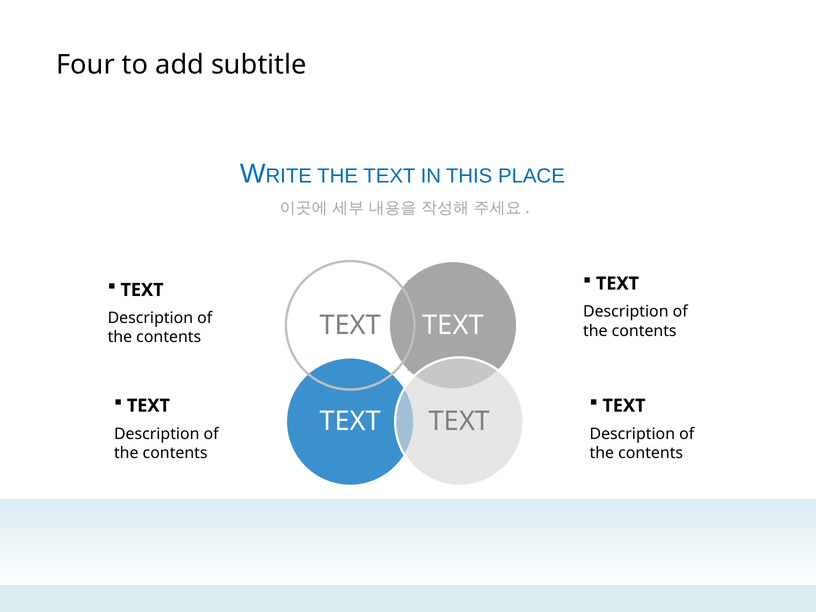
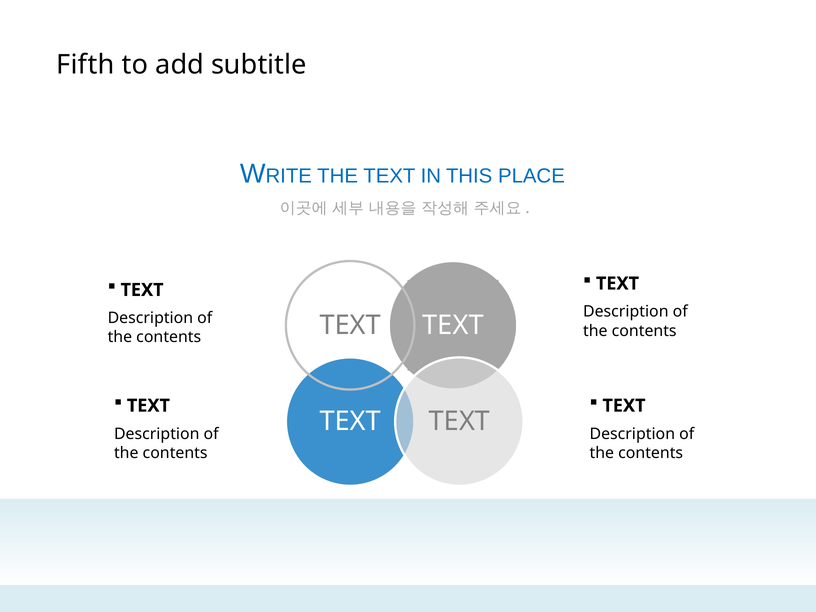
Four: Four -> Fifth (85, 65)
